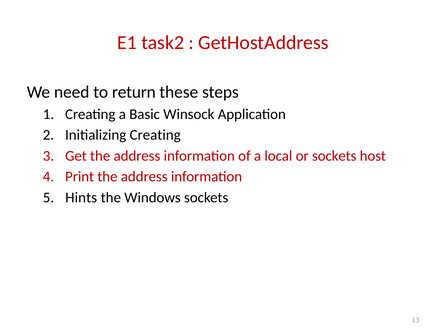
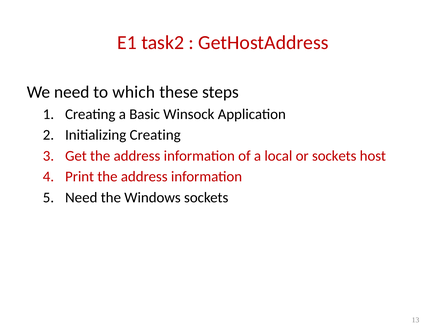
return: return -> which (134, 92)
Hints: Hints -> Need (81, 197)
